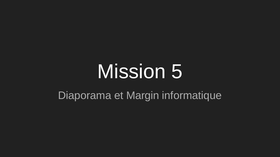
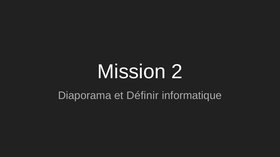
5: 5 -> 2 (177, 72)
Margin: Margin -> Définir (143, 96)
